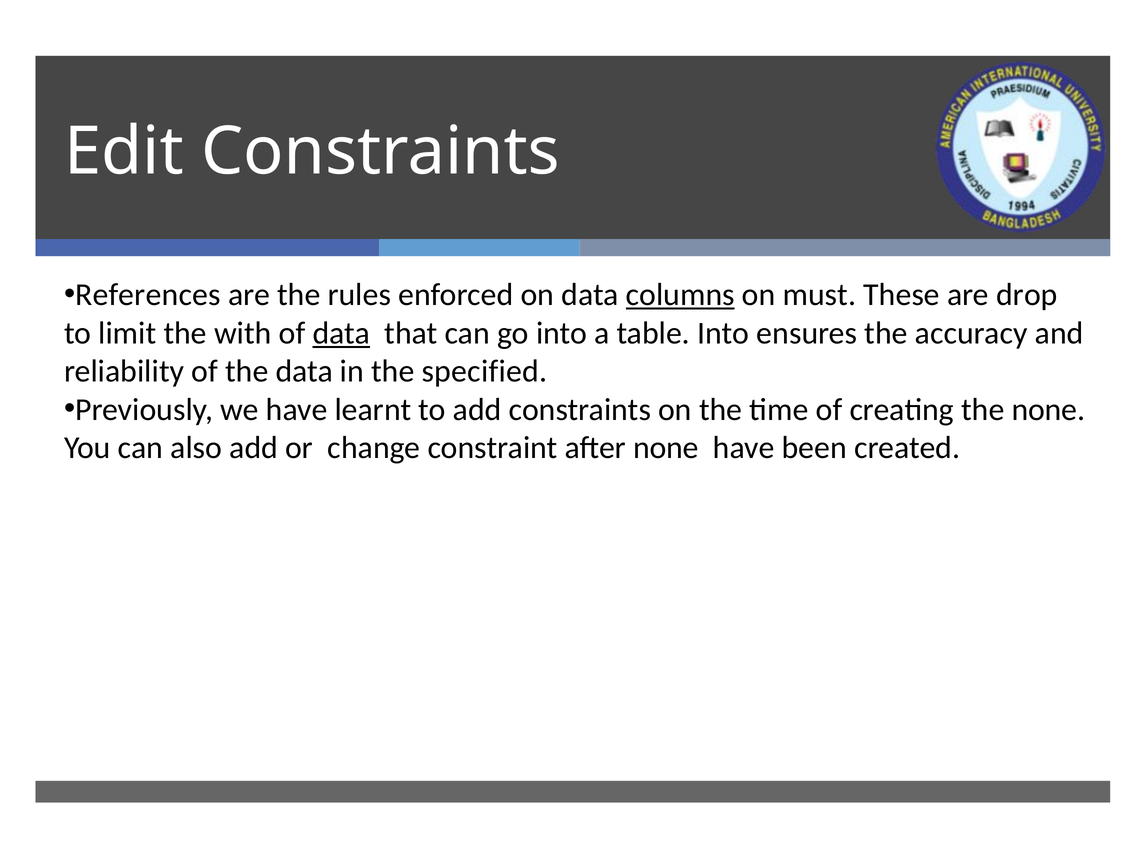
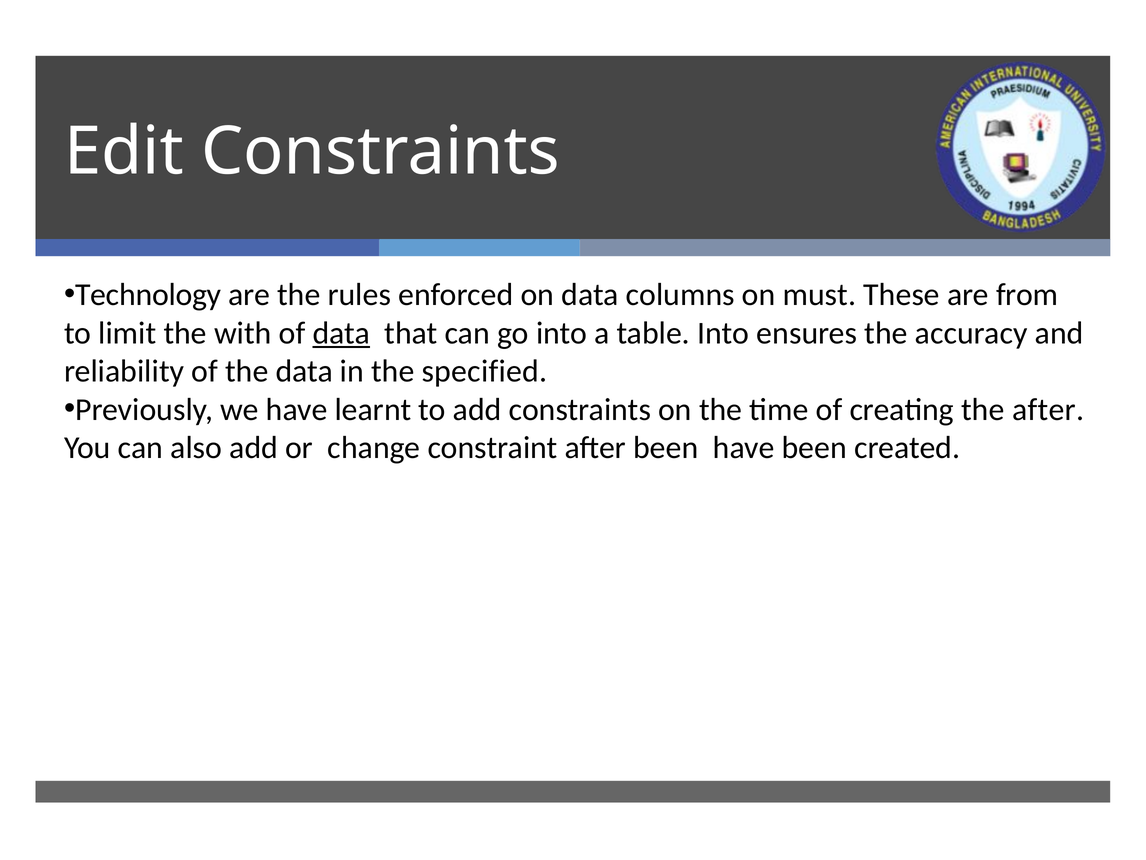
References: References -> Technology (148, 295)
columns underline: present -> none (680, 295)
drop: drop -> from (1027, 295)
the none: none -> after (1048, 409)
after none: none -> been (666, 448)
